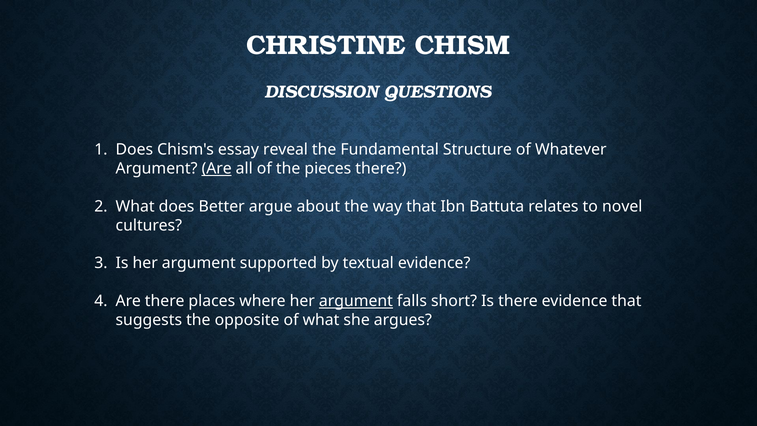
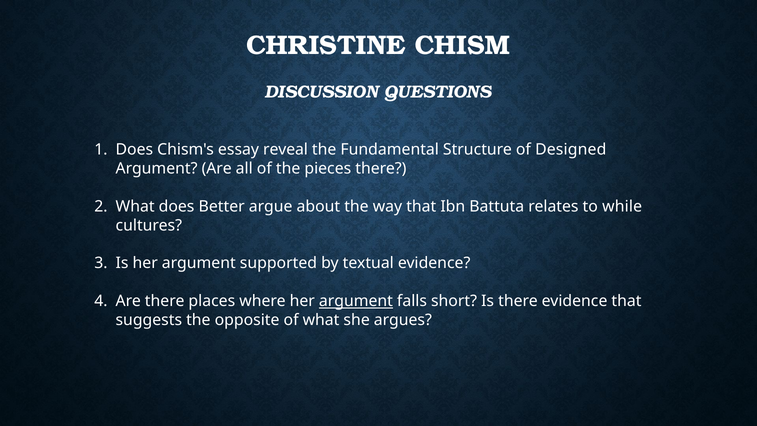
Whatever: Whatever -> Designed (571, 149)
Are underline: present -> none (217, 168)
novel: novel -> while (622, 206)
